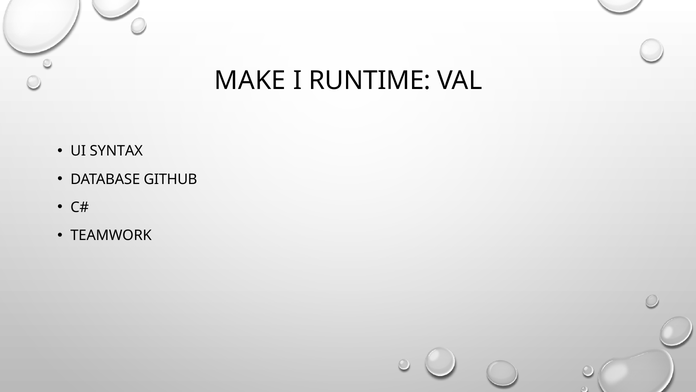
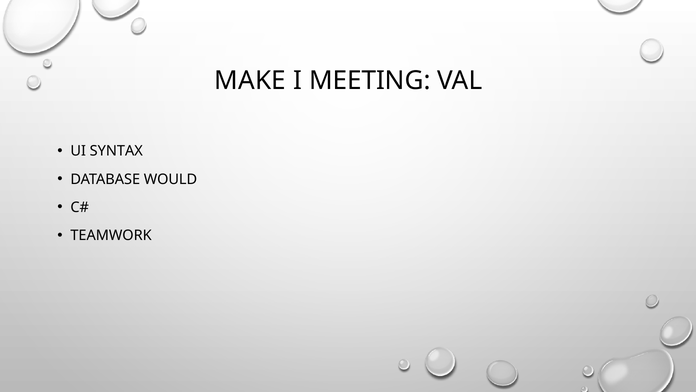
RUNTIME: RUNTIME -> MEETING (370, 81)
GITHUB: GITHUB -> WOULD (170, 179)
